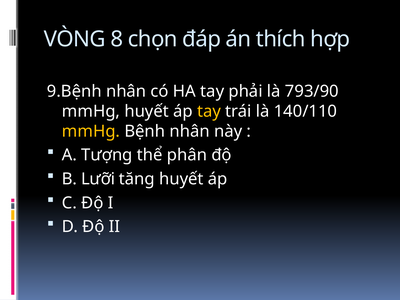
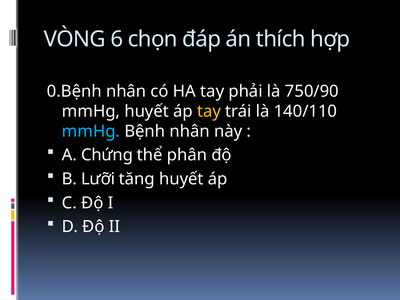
8: 8 -> 6 (117, 39)
9.Bệnh: 9.Bệnh -> 0.Bệnh (74, 91)
793/90: 793/90 -> 750/90 (312, 91)
mmHg colour: yellow -> light blue (91, 131)
Tượng: Tượng -> Chứng (107, 155)
